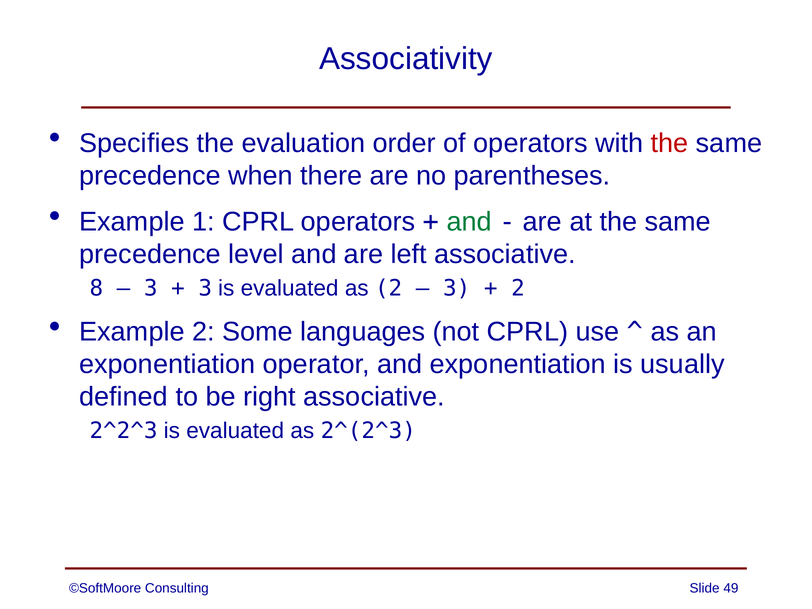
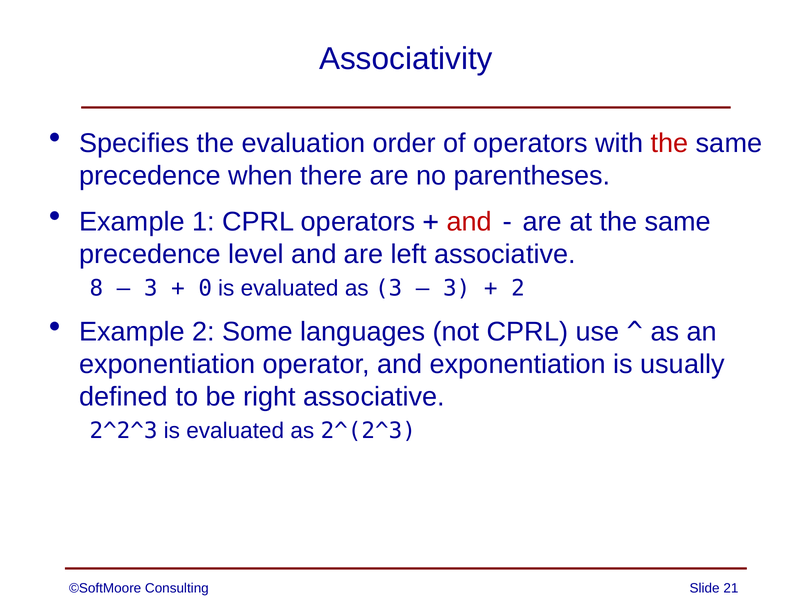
and colour: green -> red (469, 222)
3: 3 -> 0 (205, 288)
as 2: 2 -> 3 (389, 288)
49: 49 -> 21 (731, 588)
